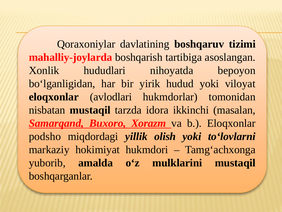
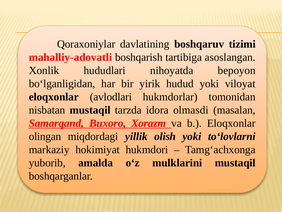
mahalliy-joylarda: mahalliy-joylarda -> mahalliy-adovatli (70, 57)
ikkinchi: ikkinchi -> olmasdi (191, 110)
podsho: podsho -> olingan (45, 136)
